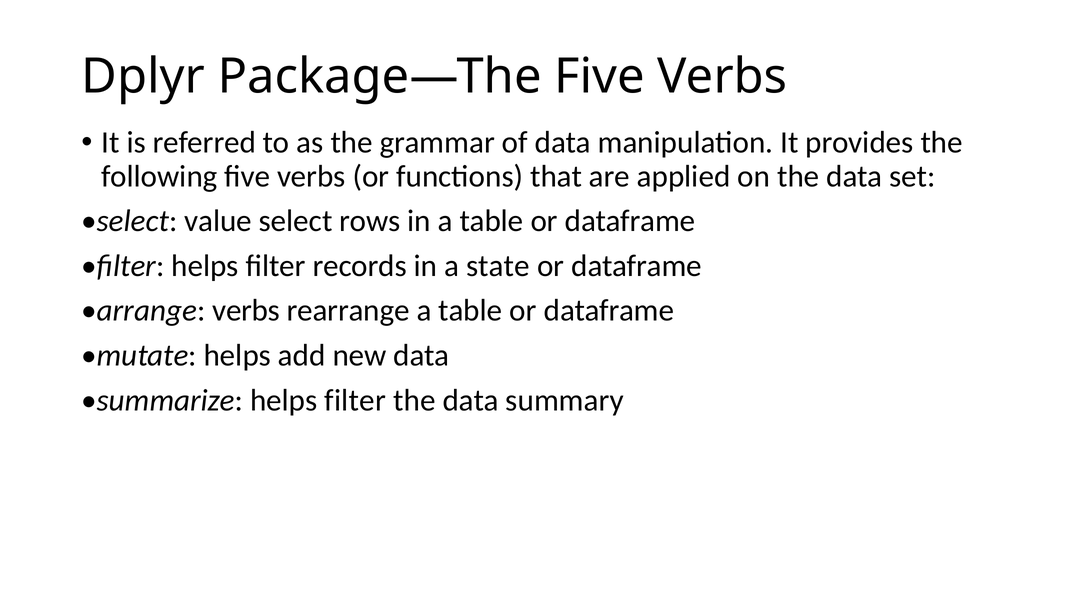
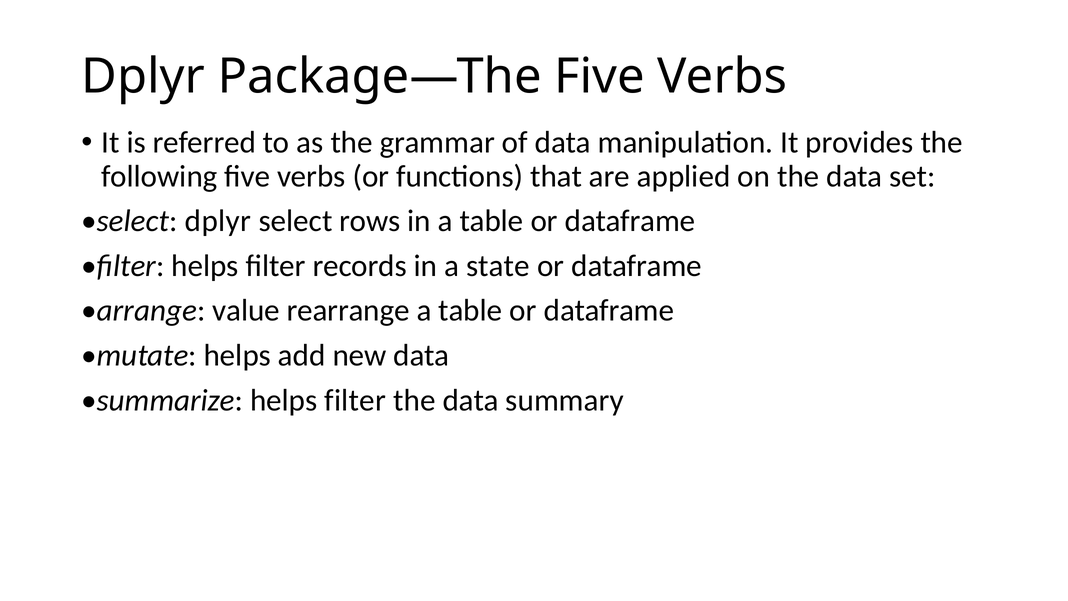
select value: value -> dplyr (218, 221)
arrange verbs: verbs -> value (246, 310)
